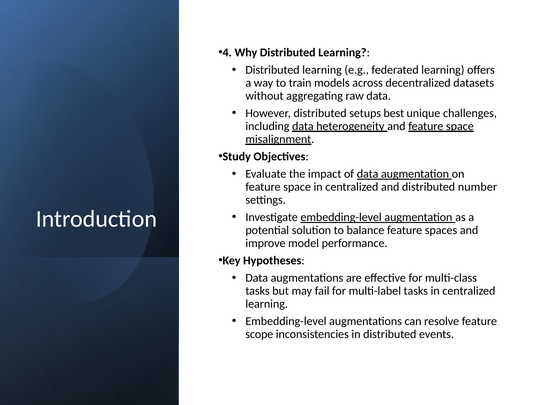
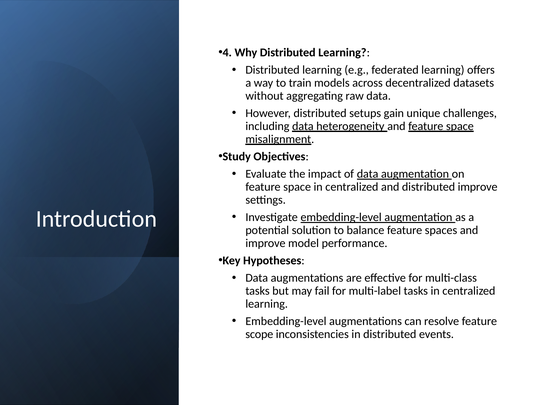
best: best -> gain (394, 113)
distributed number: number -> improve (478, 187)
